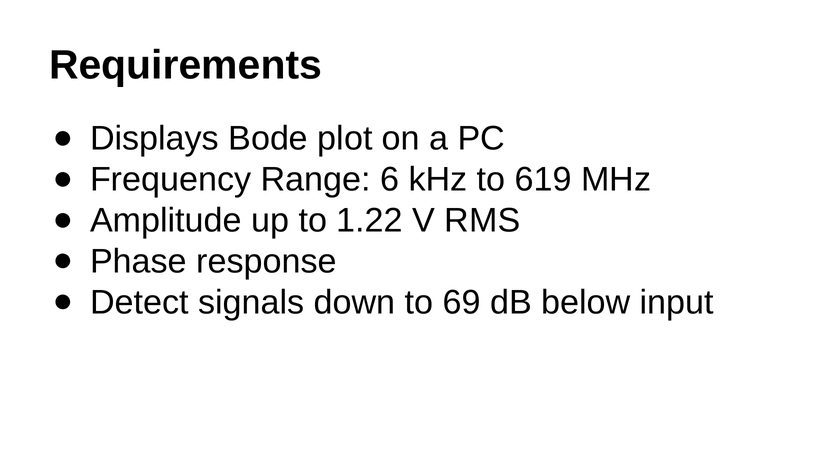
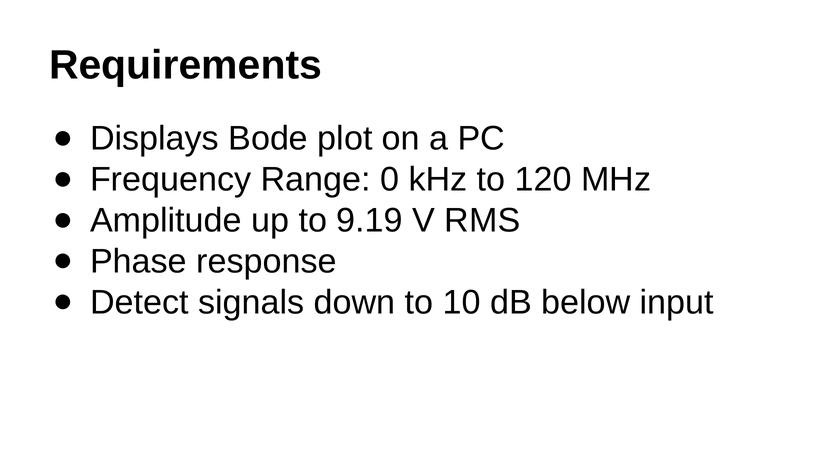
6: 6 -> 0 (390, 179)
619: 619 -> 120 (543, 179)
1.22: 1.22 -> 9.19 (370, 220)
69: 69 -> 10 (462, 302)
